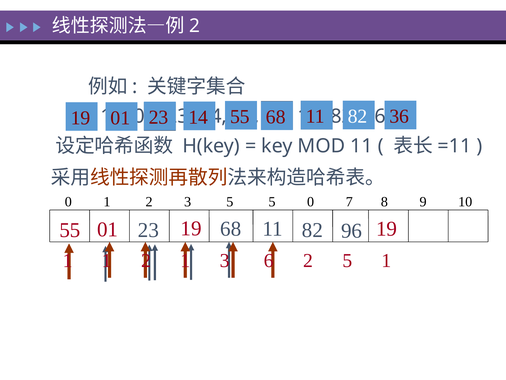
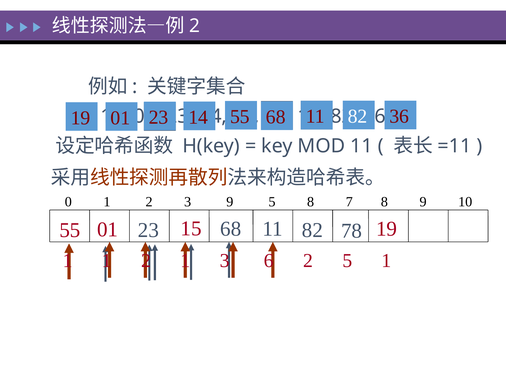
3 5: 5 -> 9 (230, 202)
5 0: 0 -> 8 (311, 202)
96: 96 -> 78 (352, 231)
23 19: 19 -> 15 (191, 228)
